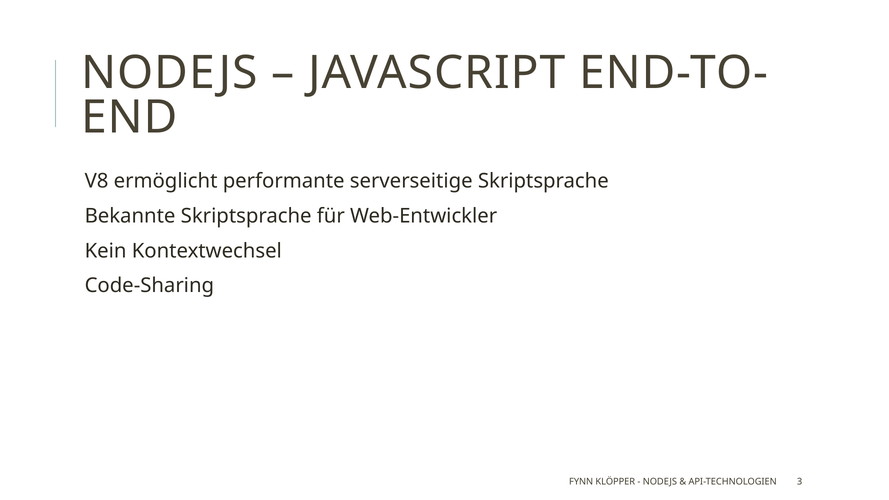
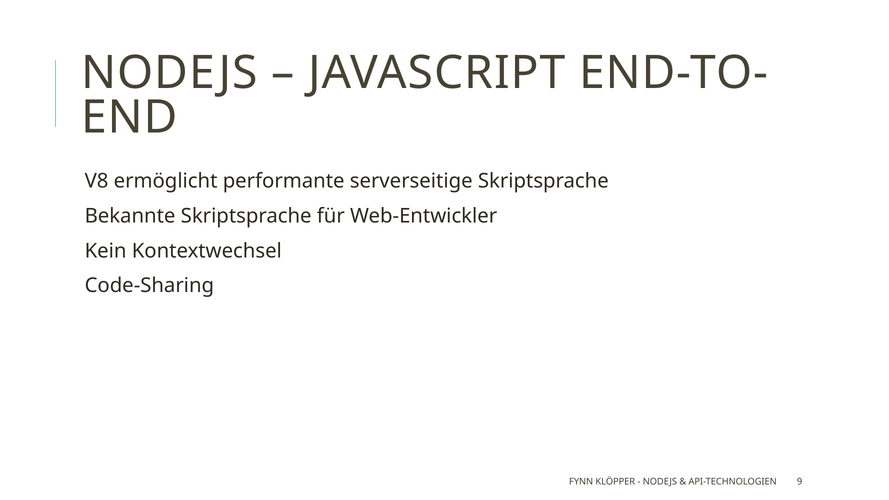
3: 3 -> 9 (800, 482)
